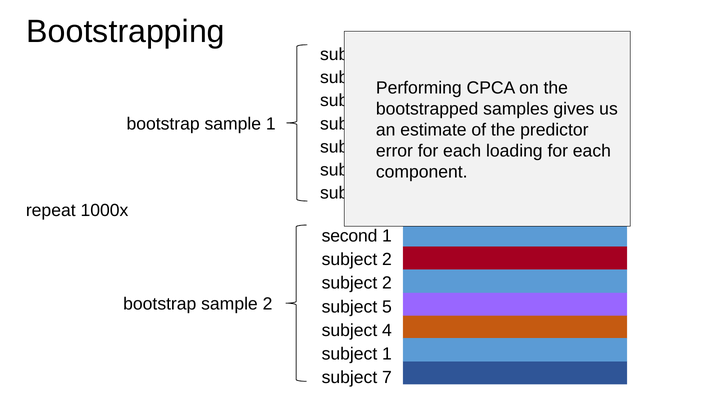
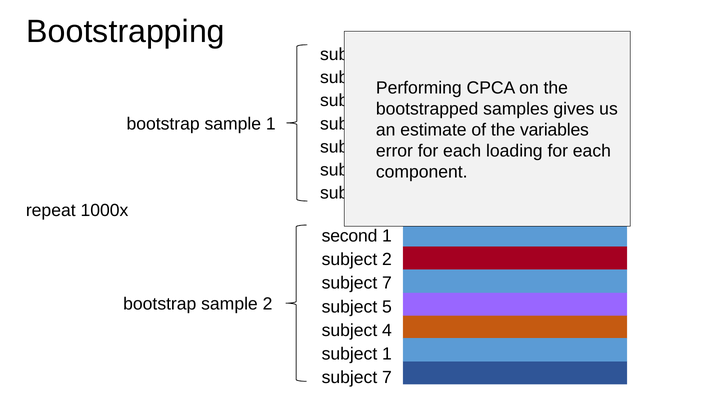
predictor: predictor -> variables (554, 130)
2: 2 -> 7 (387, 283)
